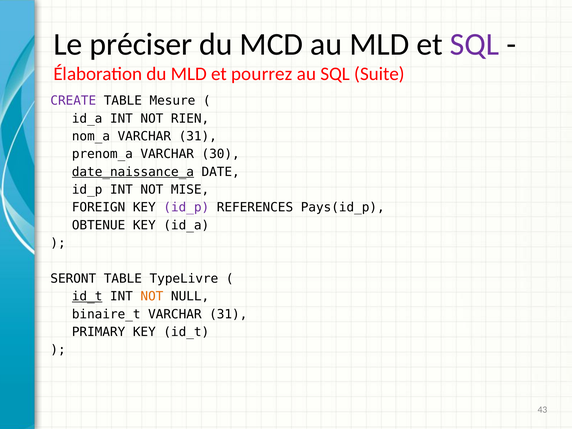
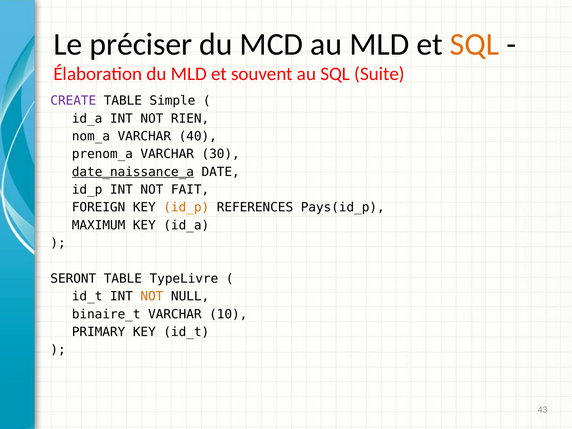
SQL colour: purple -> orange (475, 44)
pourrez: pourrez -> souvent (262, 74)
Mesure: Mesure -> Simple (172, 101)
nom_a VARCHAR 31: 31 -> 40 (198, 136)
MISE: MISE -> FAIT (190, 190)
id_p colour: purple -> orange (186, 207)
OBTENUE: OBTENUE -> MAXIMUM (99, 225)
id_t underline: present -> none (87, 296)
31: 31 -> 10 (228, 314)
